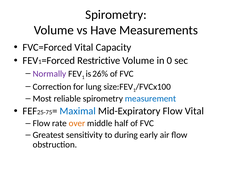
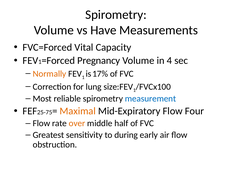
Restrictive: Restrictive -> Pregnancy (99, 60)
0: 0 -> 4 (169, 60)
Normally colour: purple -> orange (50, 74)
26%: 26% -> 17% (100, 74)
Maximal colour: blue -> orange (78, 111)
Flow Vital: Vital -> Four (194, 111)
